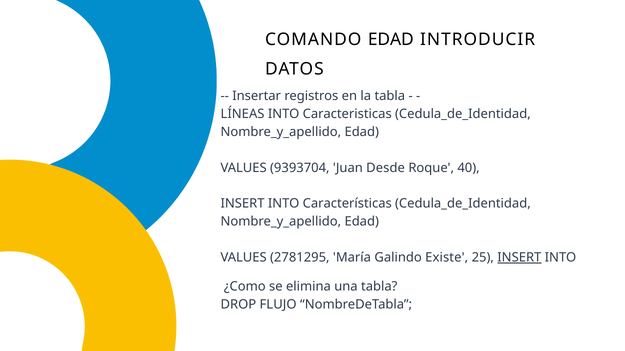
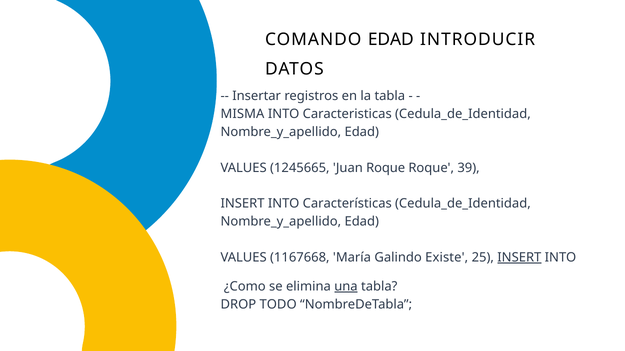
LÍNEAS: LÍNEAS -> MISMA (242, 114)
9393704: 9393704 -> 1245665 (300, 168)
Juan Desde: Desde -> Roque (386, 168)
40: 40 -> 39 (469, 168)
2781295: 2781295 -> 1167668 (300, 258)
una underline: none -> present (346, 287)
FLUJO: FLUJO -> TODO (278, 305)
